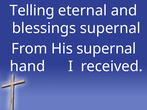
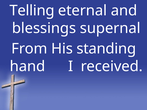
His supernal: supernal -> standing (106, 49)
